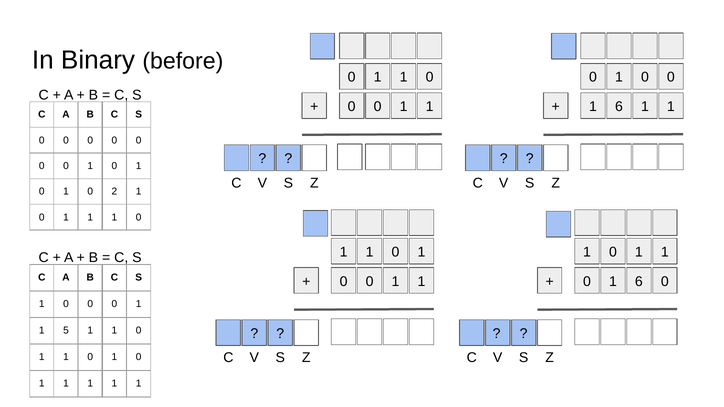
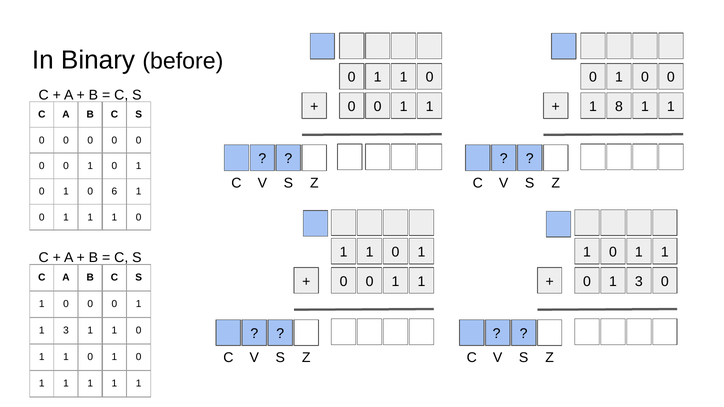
6: 6 -> 8 (619, 107)
2: 2 -> 6 (114, 192)
6: 6 -> 3 (639, 282)
5: 5 -> 3 (66, 331)
